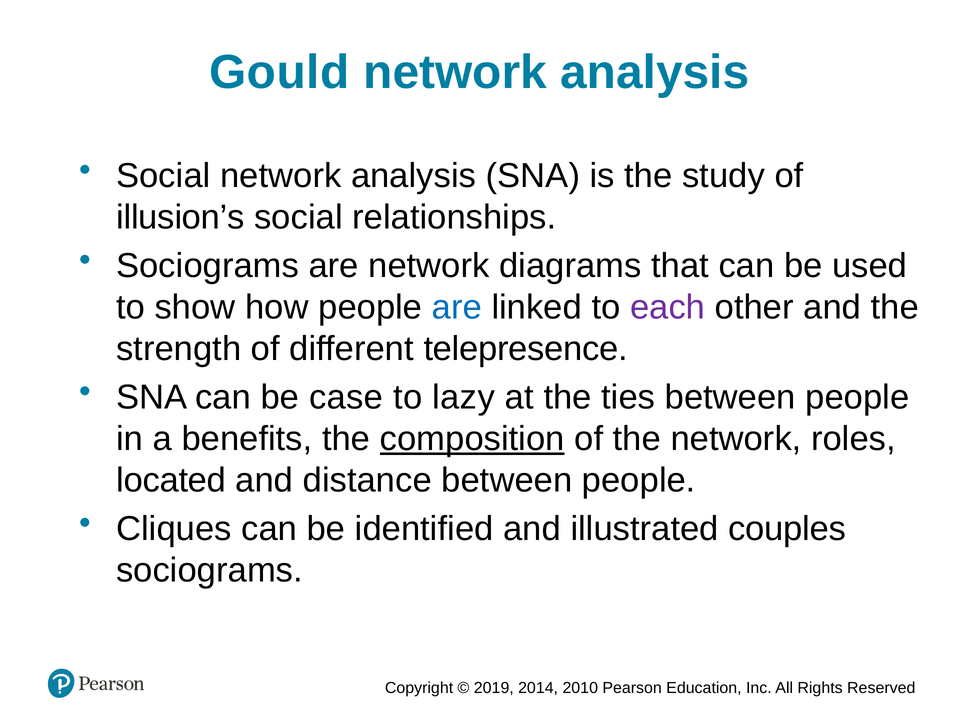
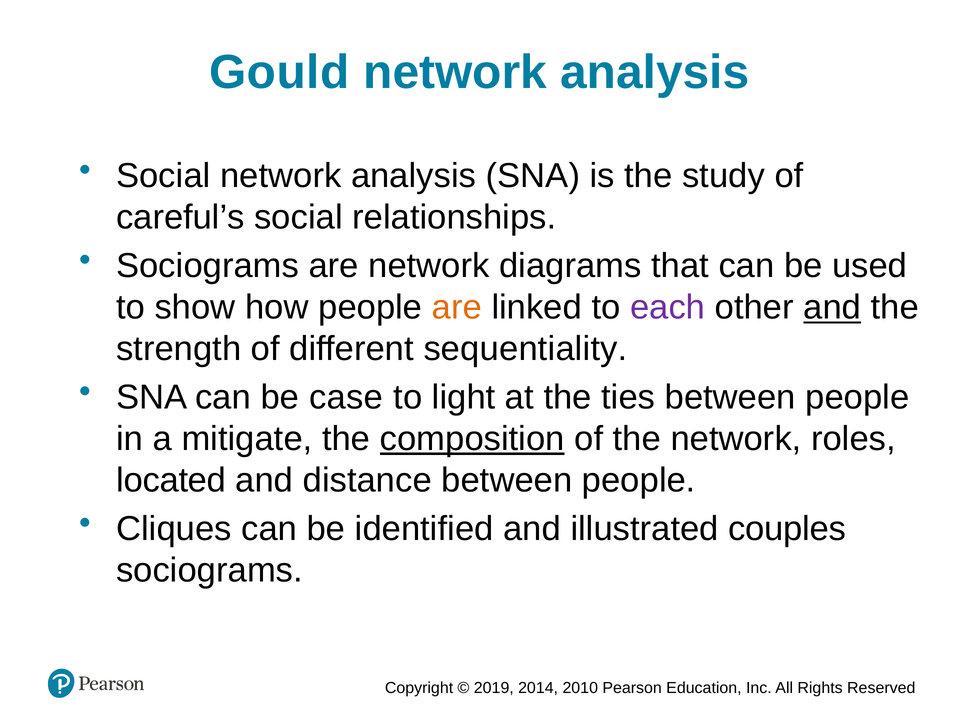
illusion’s: illusion’s -> careful’s (180, 218)
are colour: blue -> orange (457, 308)
and underline: none -> present (832, 308)
telepresence: telepresence -> sequentiality (525, 349)
lazy: lazy -> light (464, 398)
benefits: benefits -> mitigate (247, 439)
